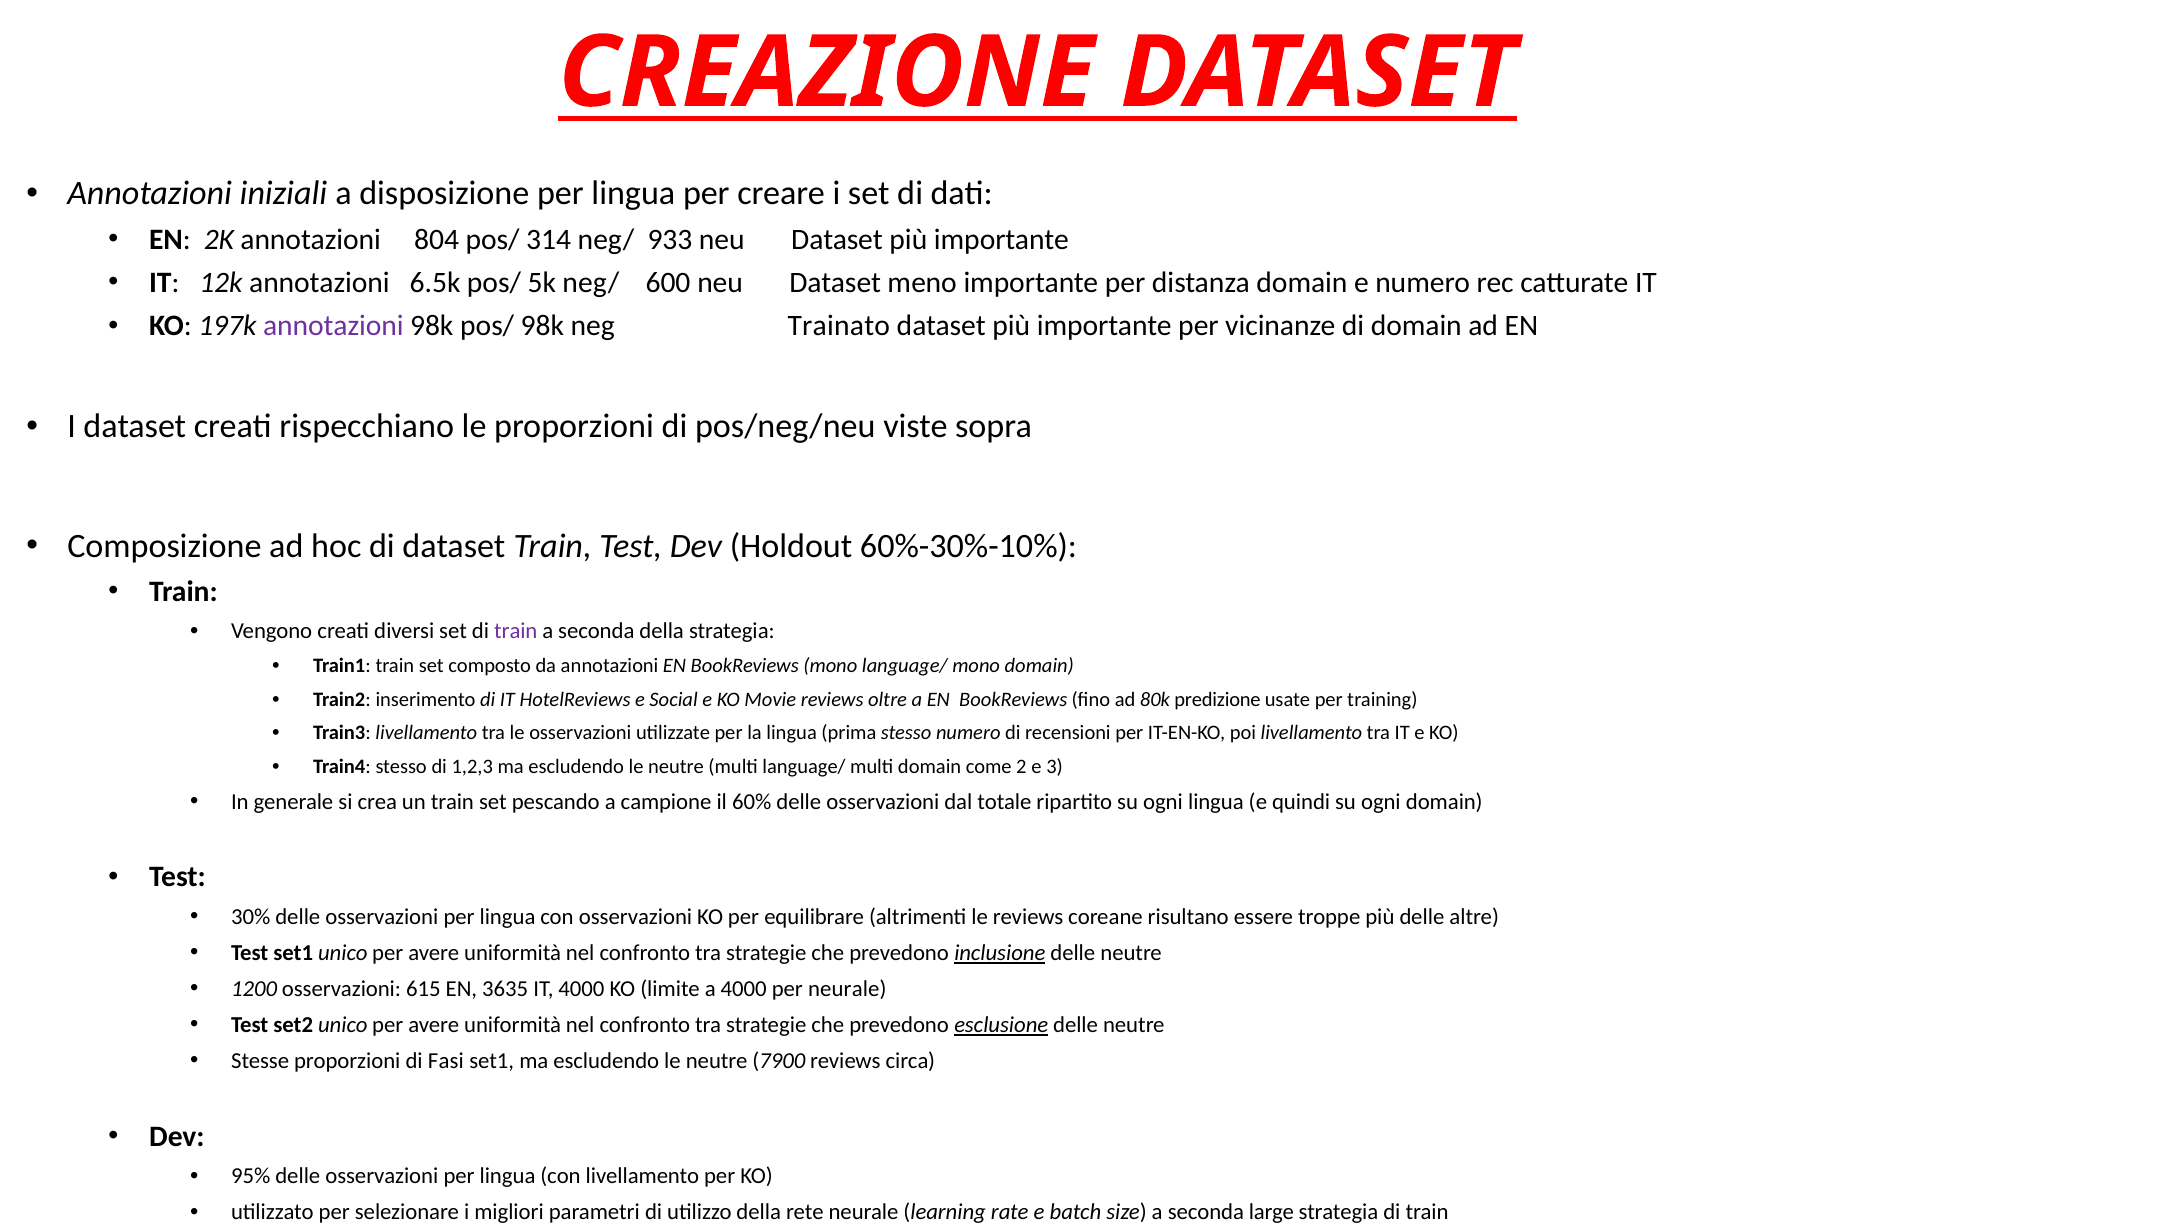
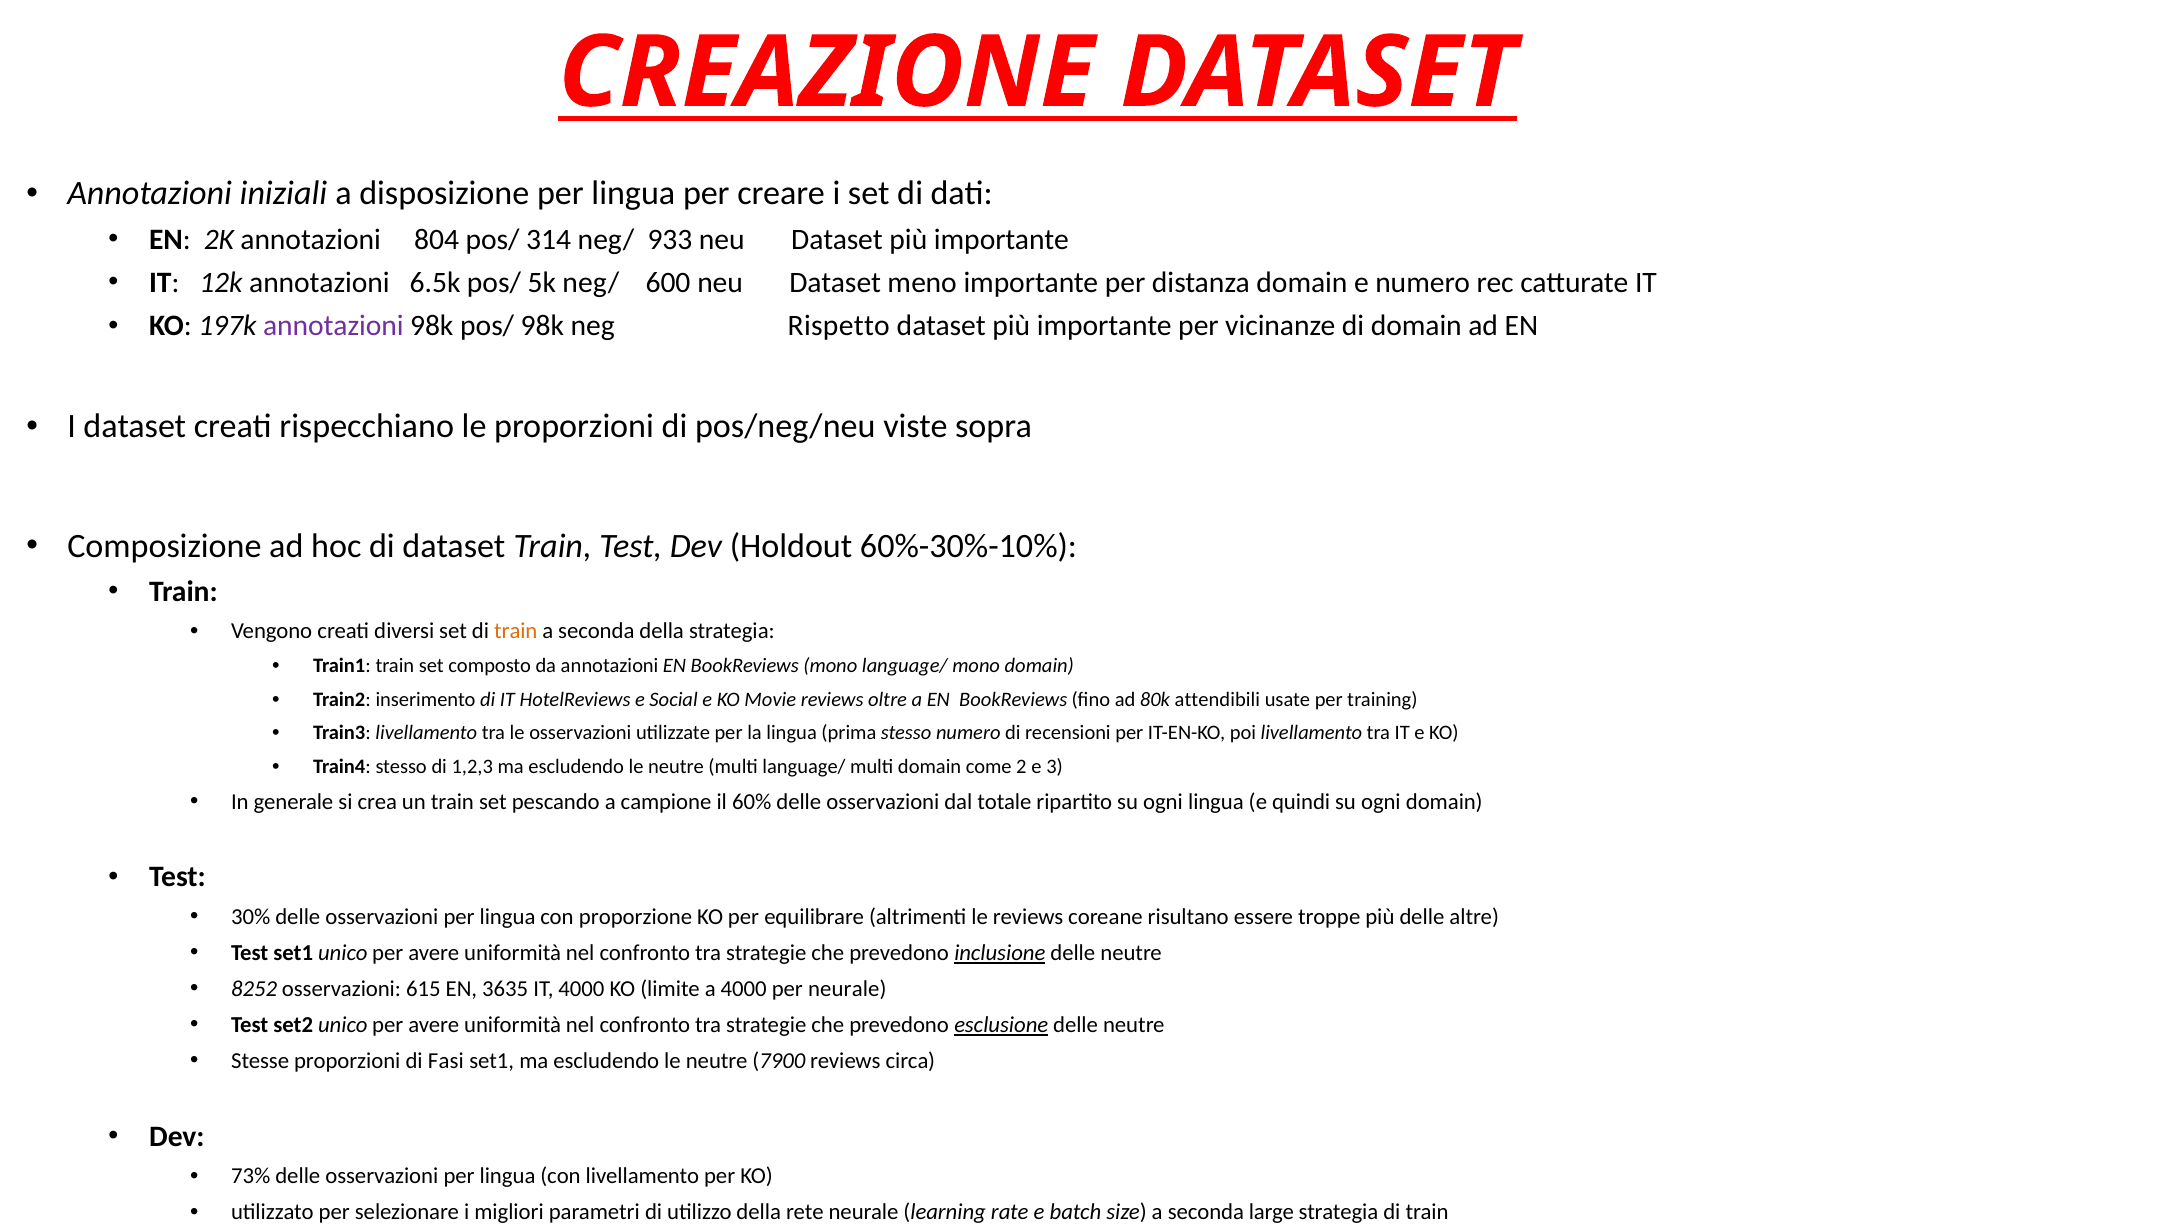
Trainato: Trainato -> Rispetto (839, 326)
train colour: purple -> orange (516, 631)
predizione: predizione -> attendibili (1217, 699)
con osservazioni: osservazioni -> proporzione (636, 916)
1200: 1200 -> 8252 (254, 988)
95%: 95% -> 73% (251, 1176)
